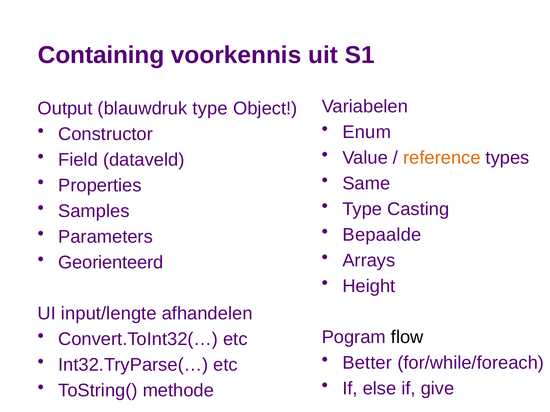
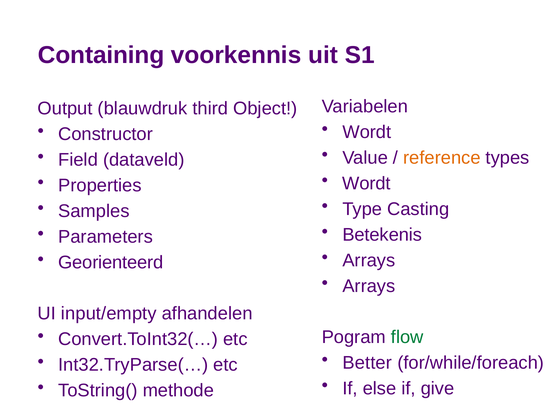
blauwdruk type: type -> third (210, 109)
Enum: Enum -> Wordt (367, 132)
Same: Same -> Wordt (366, 184)
Bepaalde: Bepaalde -> Betekenis (382, 235)
Height: Height -> Arrays (369, 286)
input/lengte: input/lengte -> input/empty (109, 314)
flow colour: black -> green (407, 338)
